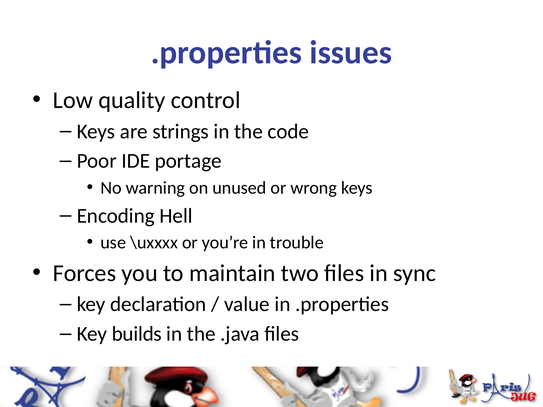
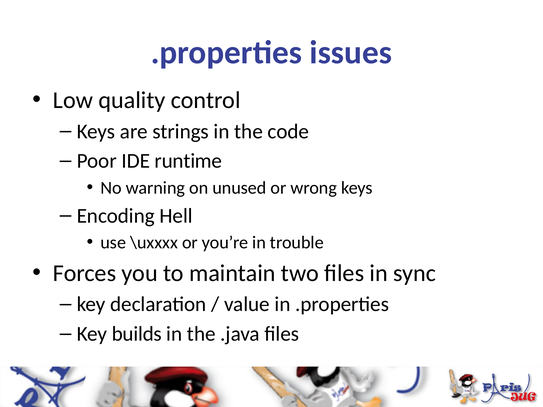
portage: portage -> runtime (188, 161)
